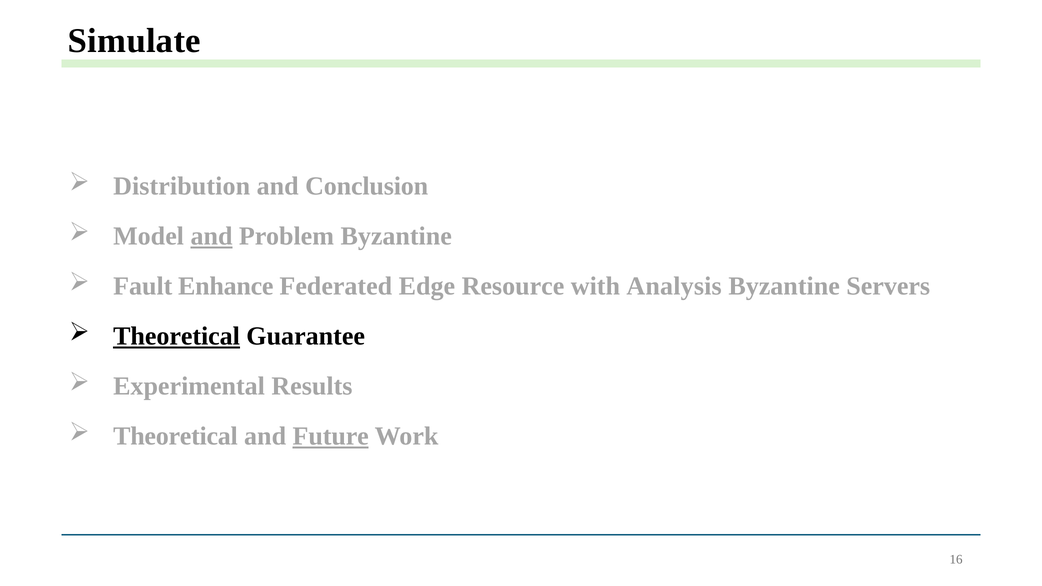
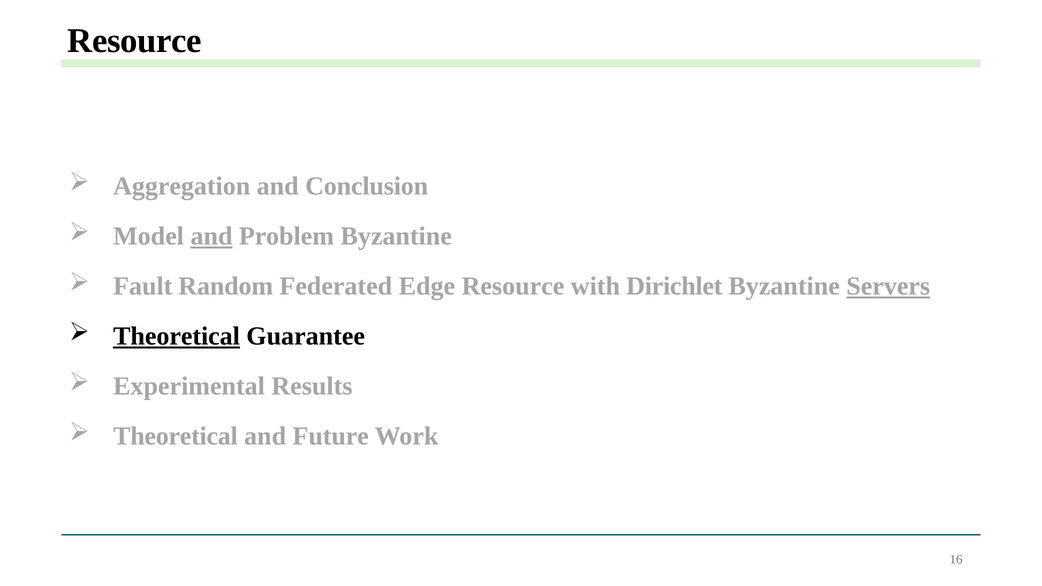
Simulate: Simulate -> Resource (135, 41)
Distribution: Distribution -> Aggregation (182, 186)
Enhance: Enhance -> Random (226, 286)
Analysis: Analysis -> Dirichlet (674, 286)
Servers underline: none -> present (888, 286)
Future underline: present -> none (331, 436)
